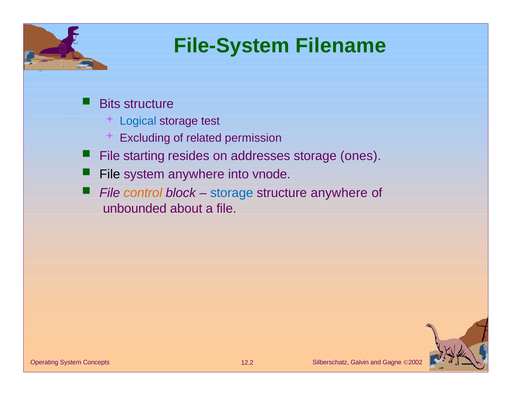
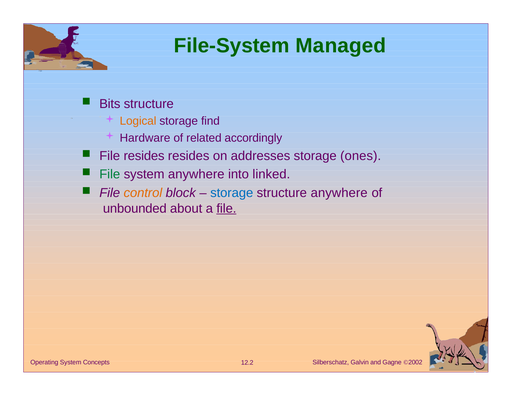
Filename: Filename -> Managed (341, 46)
Logical colour: blue -> orange (138, 121)
test: test -> find (210, 121)
Excluding: Excluding -> Hardware (145, 138)
permission: permission -> accordingly (253, 138)
File starting: starting -> resides (144, 156)
File colour: black -> green (110, 174)
vnode: vnode -> linked (271, 174)
file underline: none -> present (226, 208)
